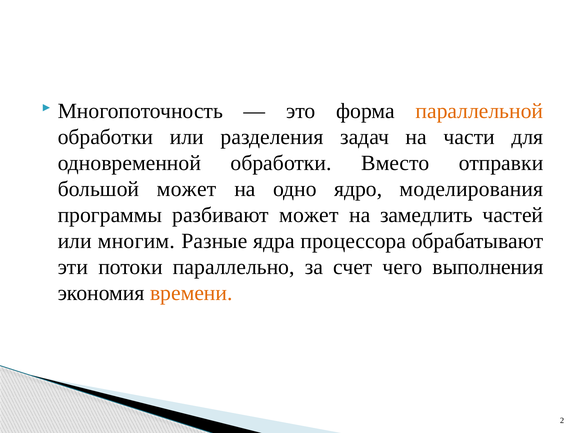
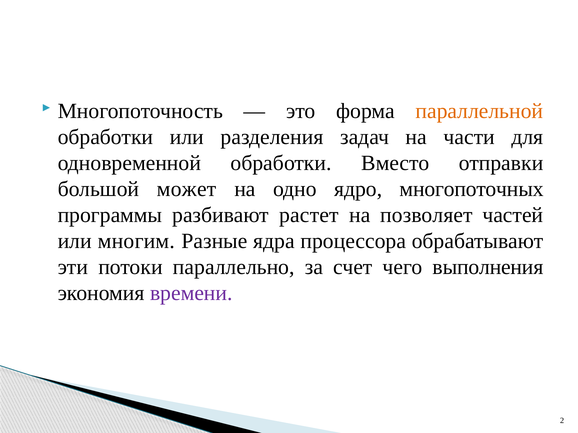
моделирования: моделирования -> многопоточных (472, 189)
разбивают может: может -> растет (309, 215)
замедлить: замедлить -> позволяет (426, 215)
времени colour: orange -> purple (191, 293)
